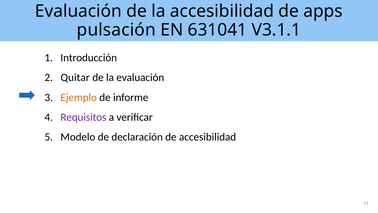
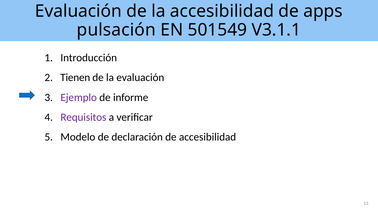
631041: 631041 -> 501549 (217, 30)
Quitar: Quitar -> Tienen (75, 77)
Ejemplo colour: orange -> purple (79, 97)
